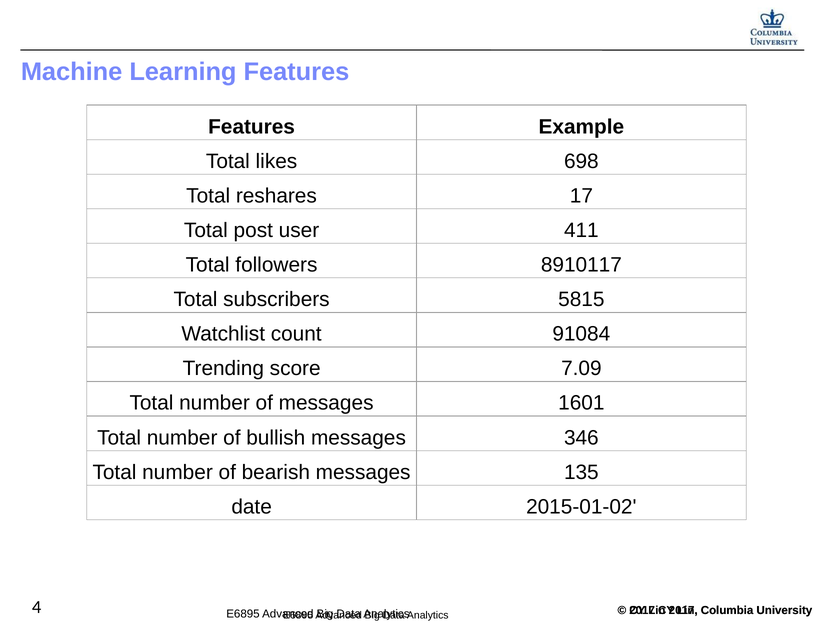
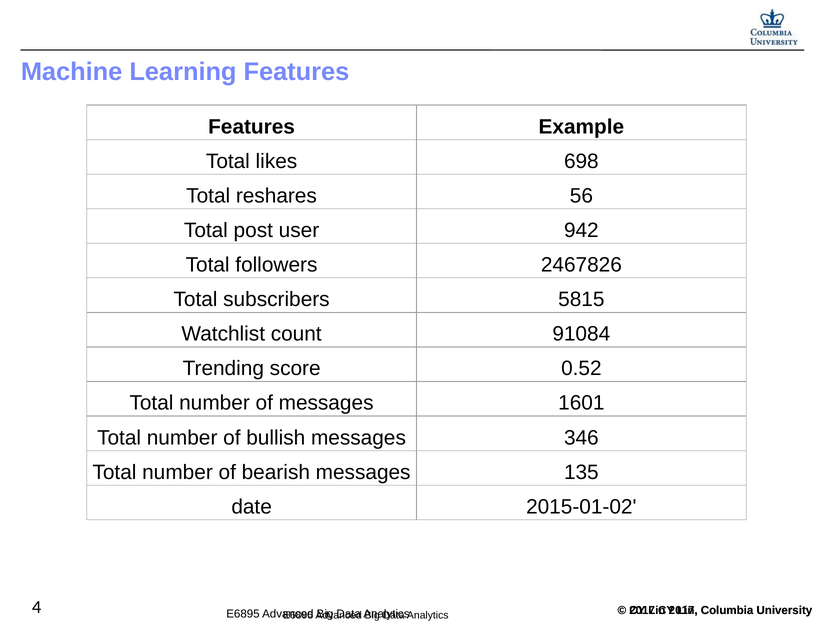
17: 17 -> 56 (581, 196)
411: 411 -> 942 (581, 231)
8910117: 8910117 -> 2467826 (581, 265)
7.09: 7.09 -> 0.52 (581, 369)
